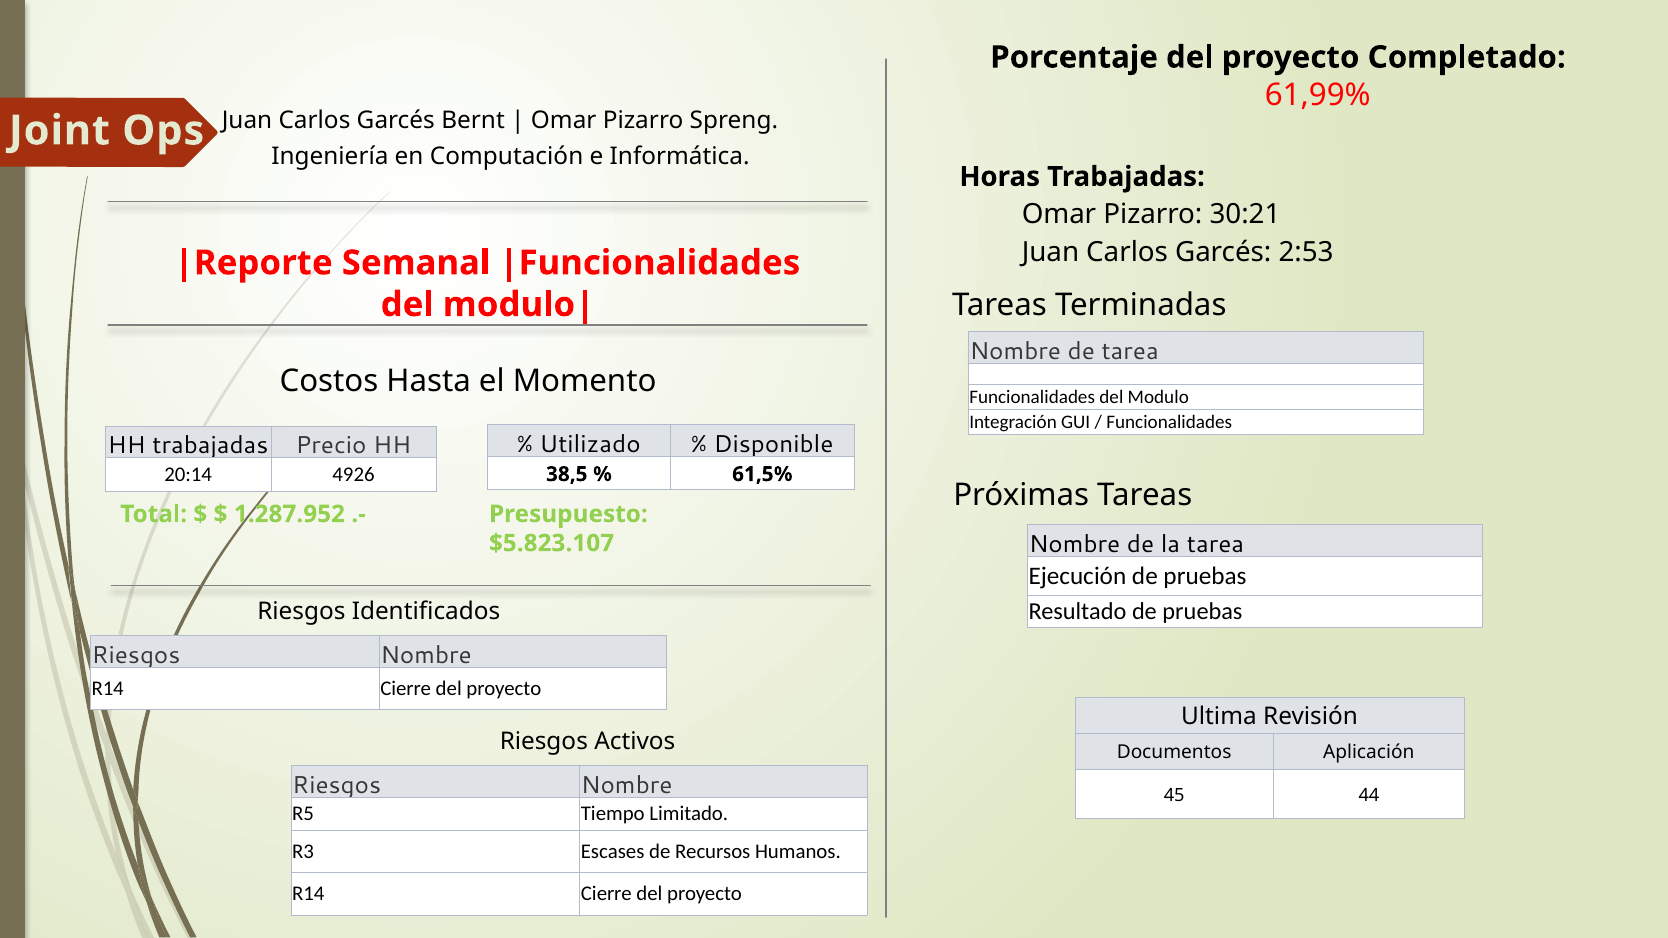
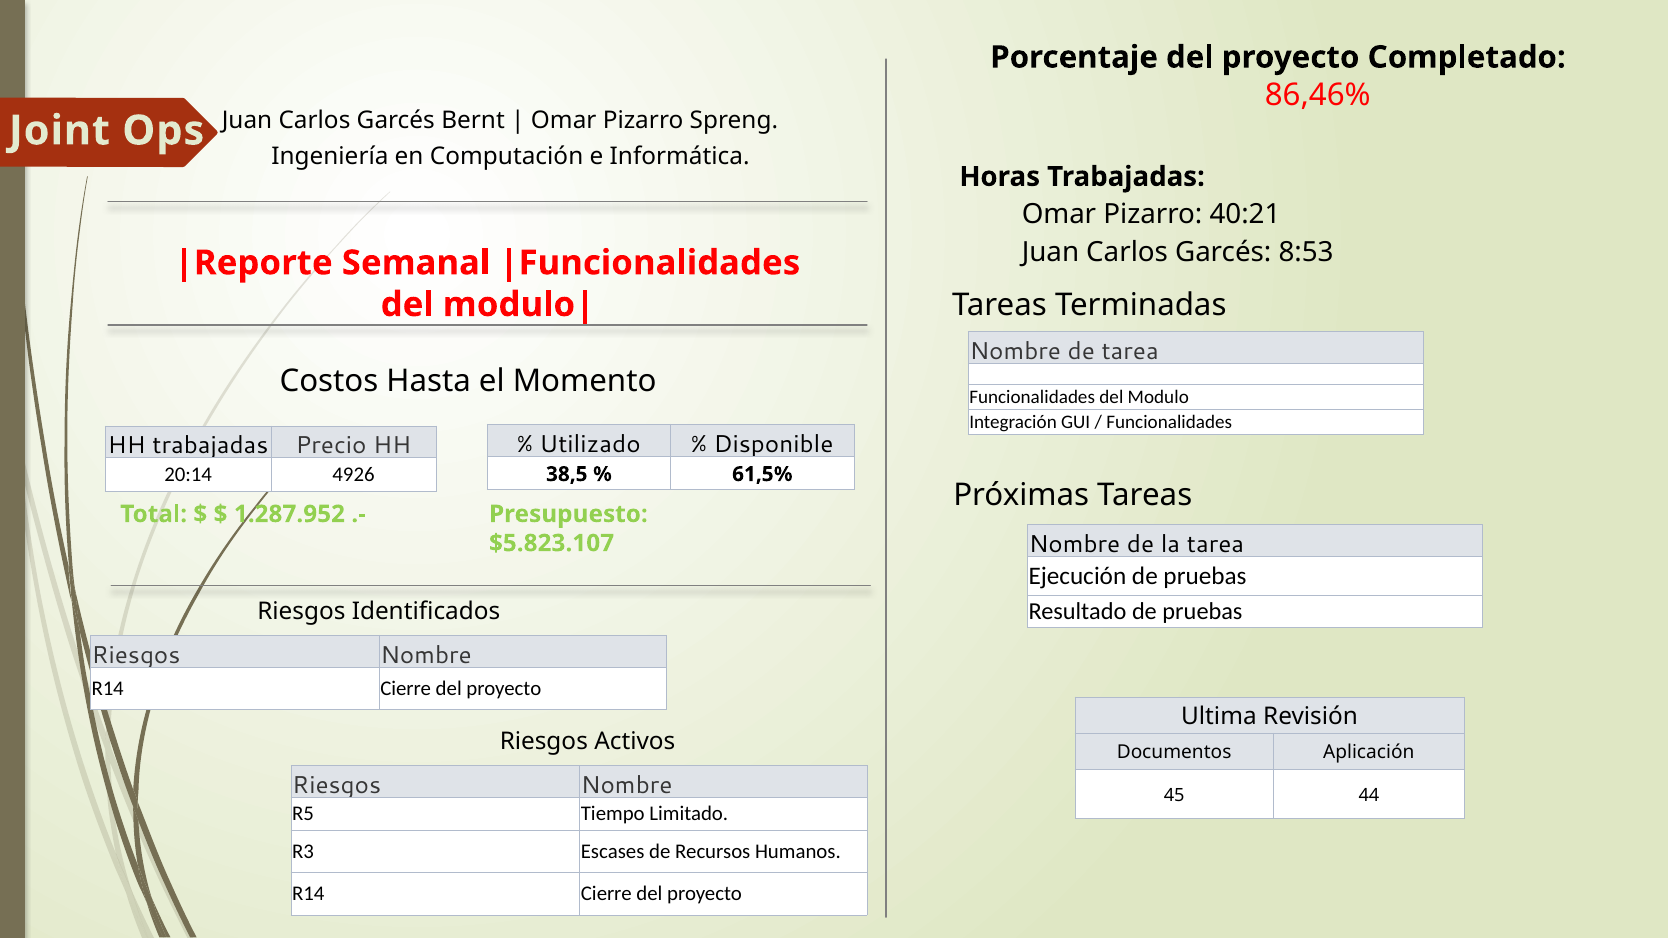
61,99%: 61,99% -> 86,46% (1318, 95)
30:21: 30:21 -> 40:21 (1245, 214)
2:53: 2:53 -> 8:53 (1306, 252)
